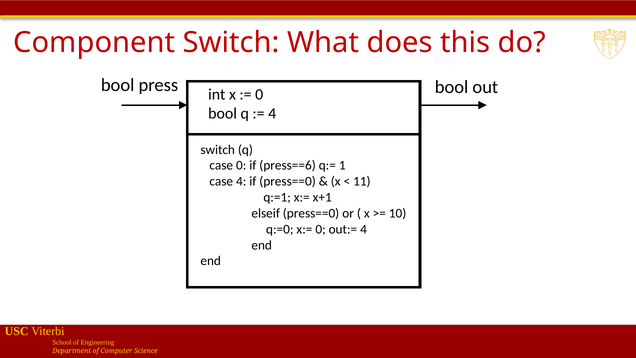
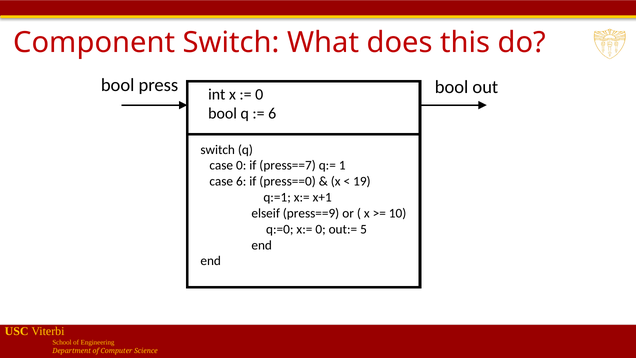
4: 4 -> 6 (272, 113)
press==6: press==6 -> press==7 (288, 165)
case 4: 4 -> 6 (241, 181)
11: 11 -> 19 (362, 181)
elseif press==0: press==0 -> press==9 (311, 213)
out:= 4: 4 -> 5 (364, 229)
